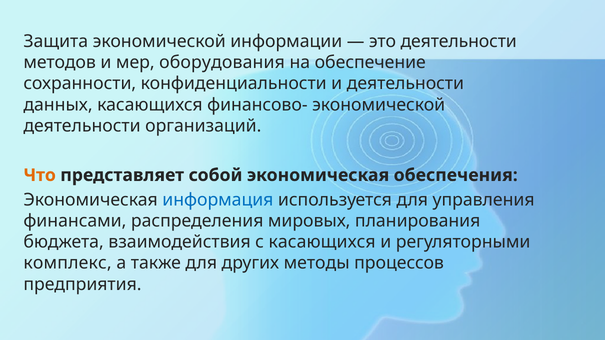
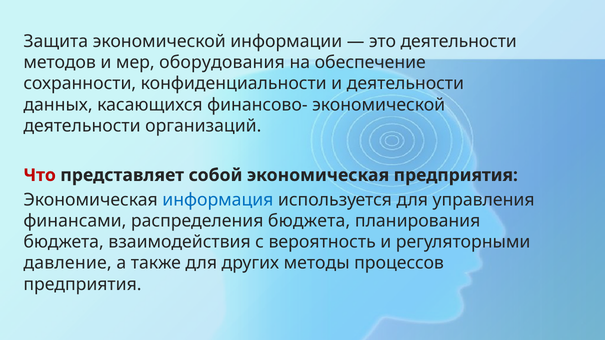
Что colour: orange -> red (40, 175)
экономическая обеспечения: обеспечения -> предприятия (456, 175)
распределения мировых: мировых -> бюджета (309, 221)
с касающихся: касающихся -> вероятность (322, 242)
комплекс: комплекс -> давление (68, 263)
